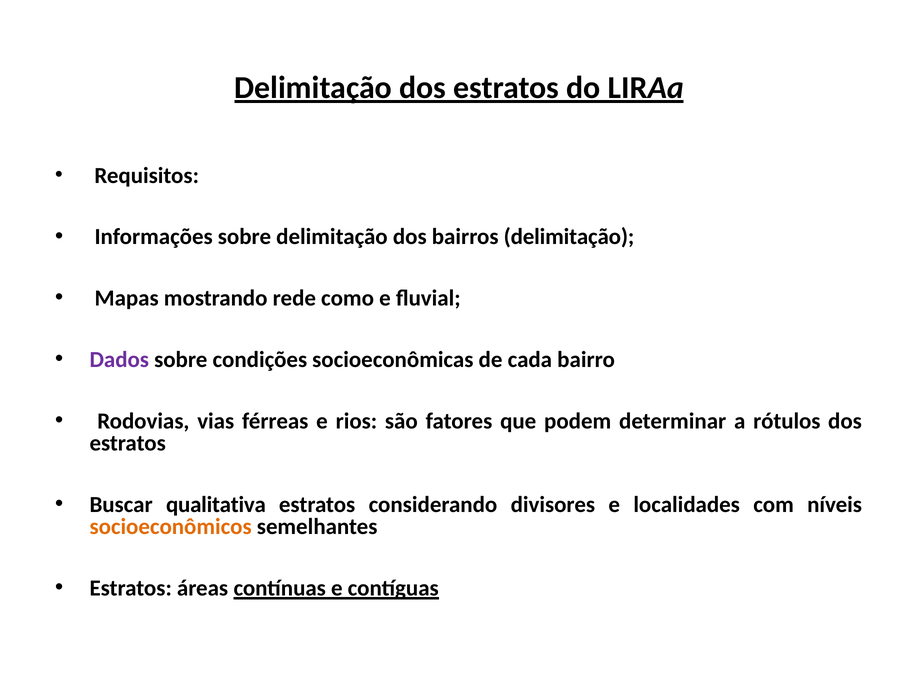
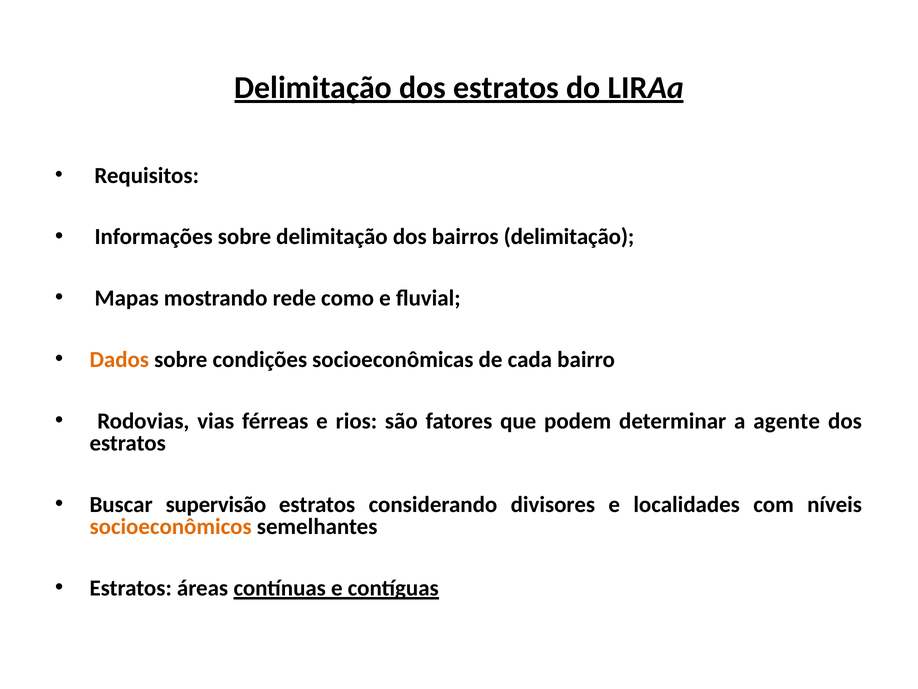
Dados colour: purple -> orange (119, 360)
rótulos: rótulos -> agente (787, 421)
qualitativa: qualitativa -> supervisão (216, 504)
